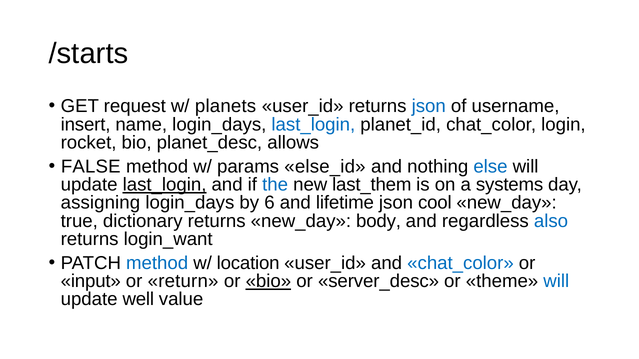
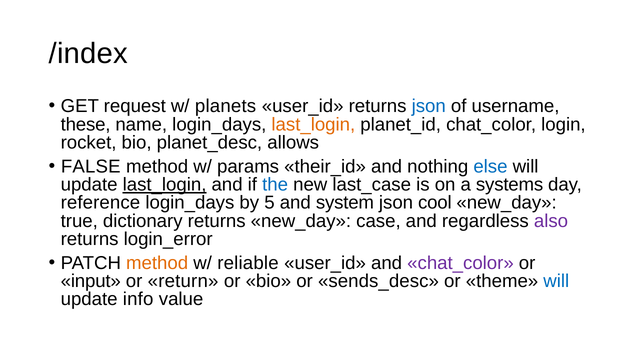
/starts: /starts -> /index (88, 54)
insert: insert -> these (86, 125)
last_login colour: blue -> orange (313, 125)
else_id: else_id -> their_id (325, 167)
last_them: last_them -> last_case (372, 185)
assigning: assigning -> reference (100, 203)
6: 6 -> 5 (269, 203)
lifetime: lifetime -> system (345, 203)
body: body -> case (378, 221)
also colour: blue -> purple (551, 221)
login_want: login_want -> login_error (168, 239)
method colour: blue -> orange (157, 263)
location: location -> reliable (248, 263)
chat_color colour: blue -> purple (460, 263)
bio underline: present -> none (268, 282)
server_desc: server_desc -> sends_desc (378, 282)
well: well -> info (138, 300)
